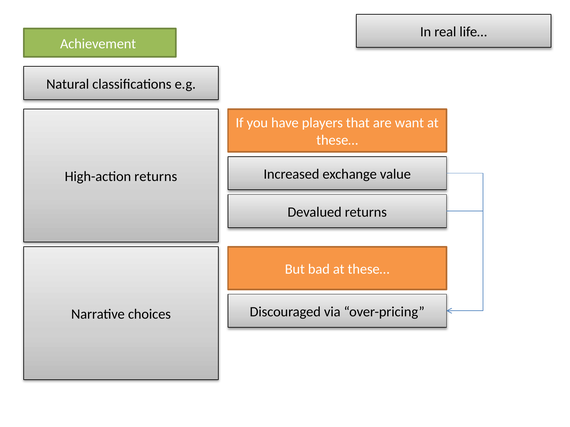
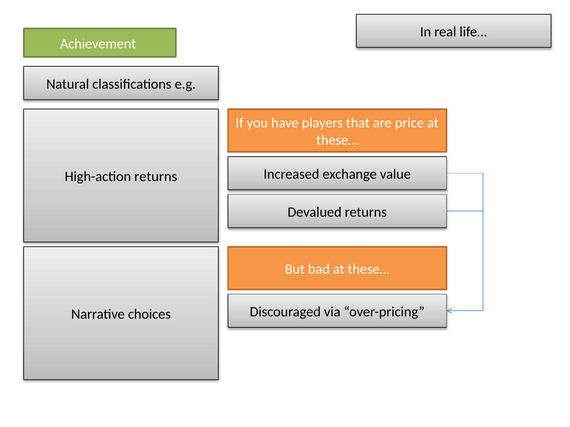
want: want -> price (409, 123)
